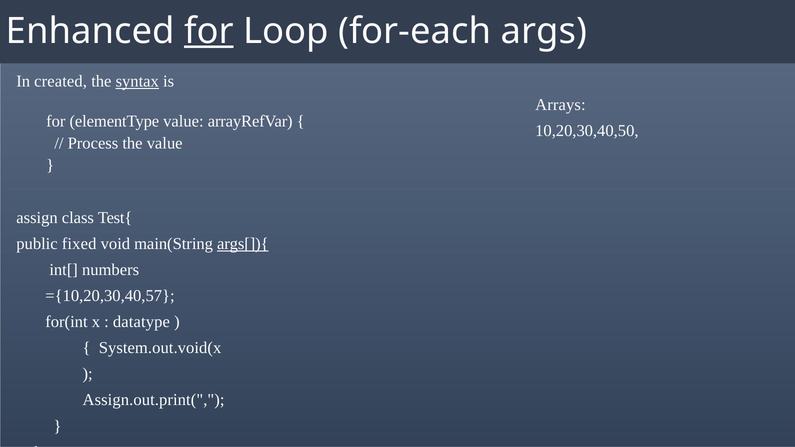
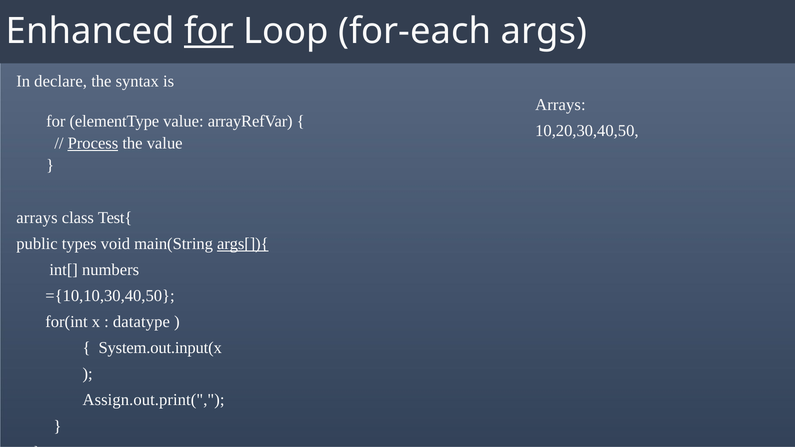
created: created -> declare (61, 81)
syntax underline: present -> none (137, 81)
Process underline: none -> present (93, 143)
assign: assign -> arrays (37, 218)
fixed: fixed -> types (79, 244)
={10,20,30,40,57: ={10,20,30,40,57 -> ={10,10,30,40,50 (110, 296)
System.out.void(x: System.out.void(x -> System.out.input(x (160, 348)
